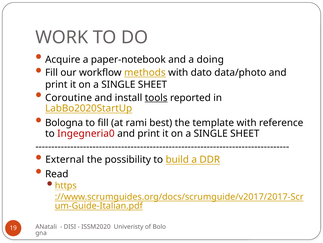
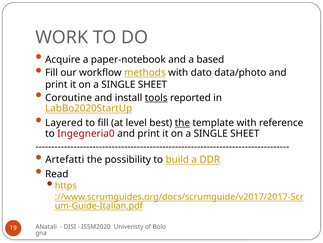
doing: doing -> based (210, 59)
Bologna: Bologna -> Layered (64, 123)
rami: rami -> level (136, 123)
the underline: none -> present (182, 123)
External: External -> Artefatti (65, 159)
